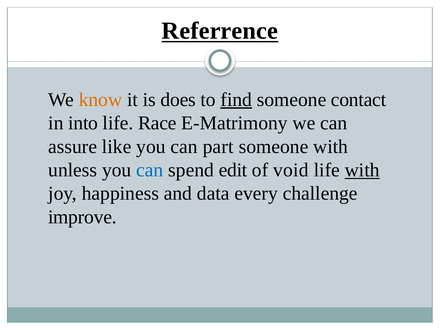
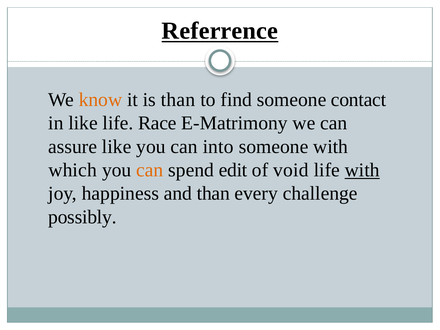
is does: does -> than (178, 100)
find underline: present -> none (236, 100)
in into: into -> like (83, 123)
part: part -> into (218, 147)
unless: unless -> which (73, 170)
can colour: blue -> orange (150, 170)
and data: data -> than (213, 194)
improve: improve -> possibly (82, 217)
